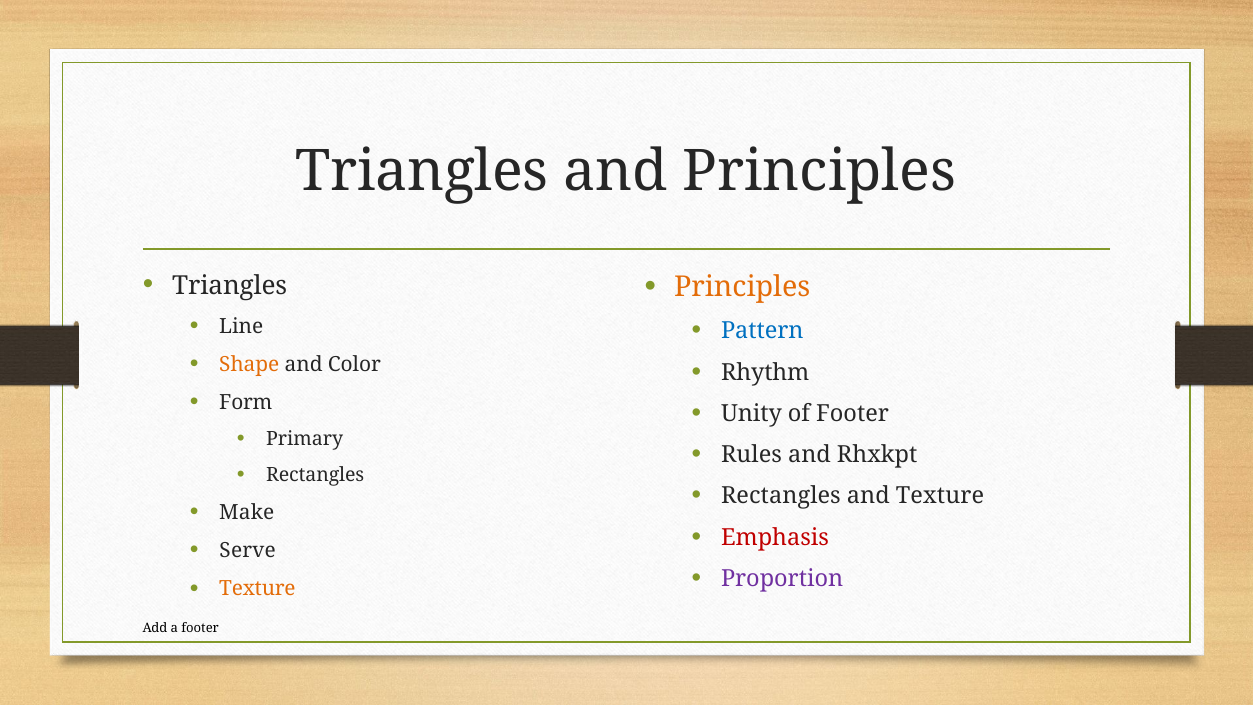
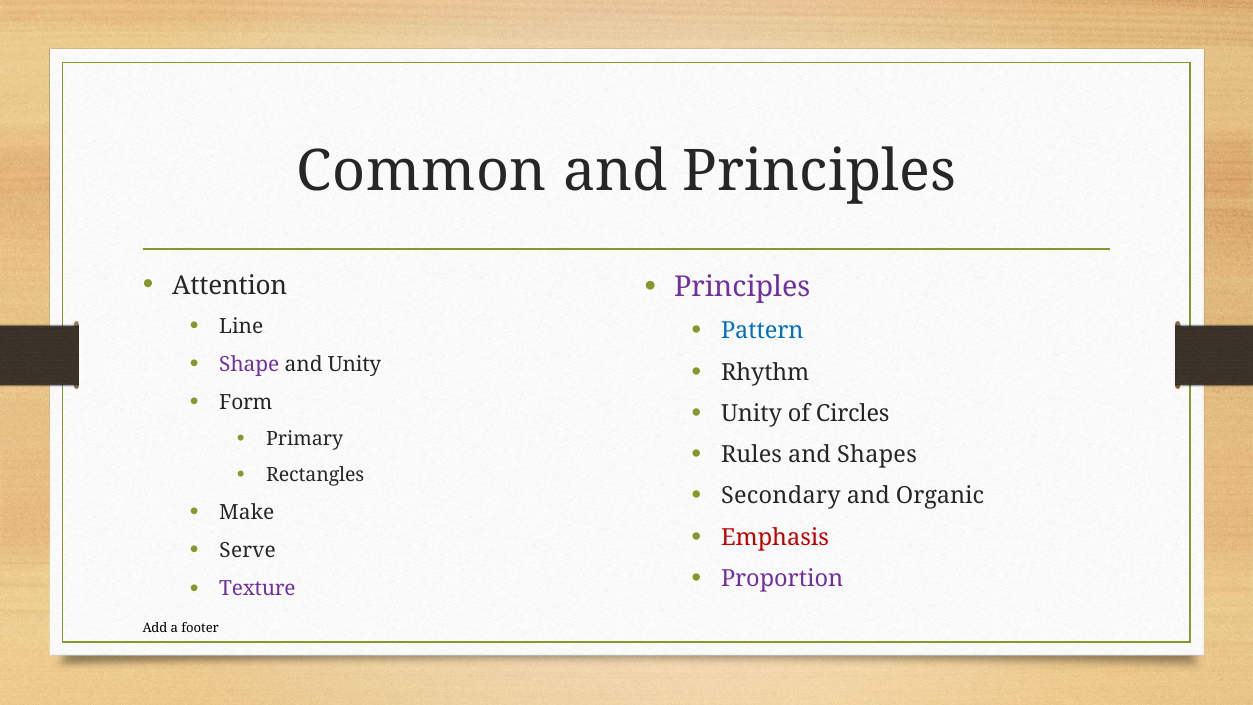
Triangles: Triangles -> Common (422, 172)
Triangles: Triangles -> Attention (230, 285)
Principles colour: orange -> purple (742, 287)
Shape colour: orange -> purple (249, 364)
and Color: Color -> Unity (355, 364)
of Footer: Footer -> Circles (853, 414)
Rhxkpt: Rhxkpt -> Shapes (877, 455)
Rectangles: Rectangles -> Secondary (781, 496)
and Texture: Texture -> Organic (940, 496)
Texture colour: orange -> purple (257, 589)
